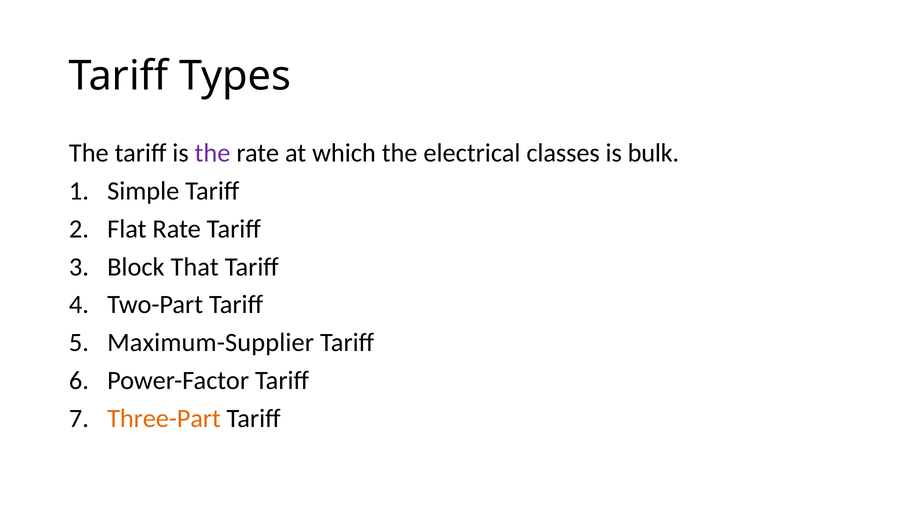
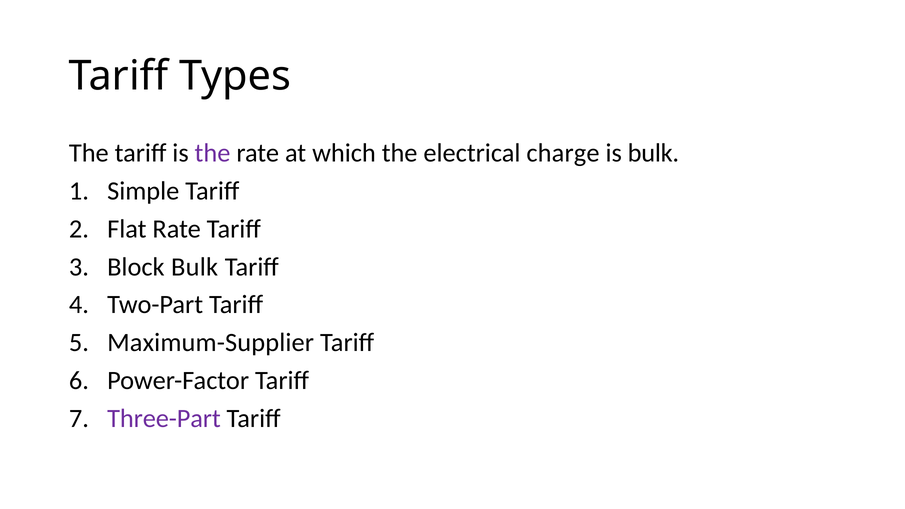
classes: classes -> charge (563, 153)
Block That: That -> Bulk (195, 267)
Three-Part colour: orange -> purple (164, 419)
